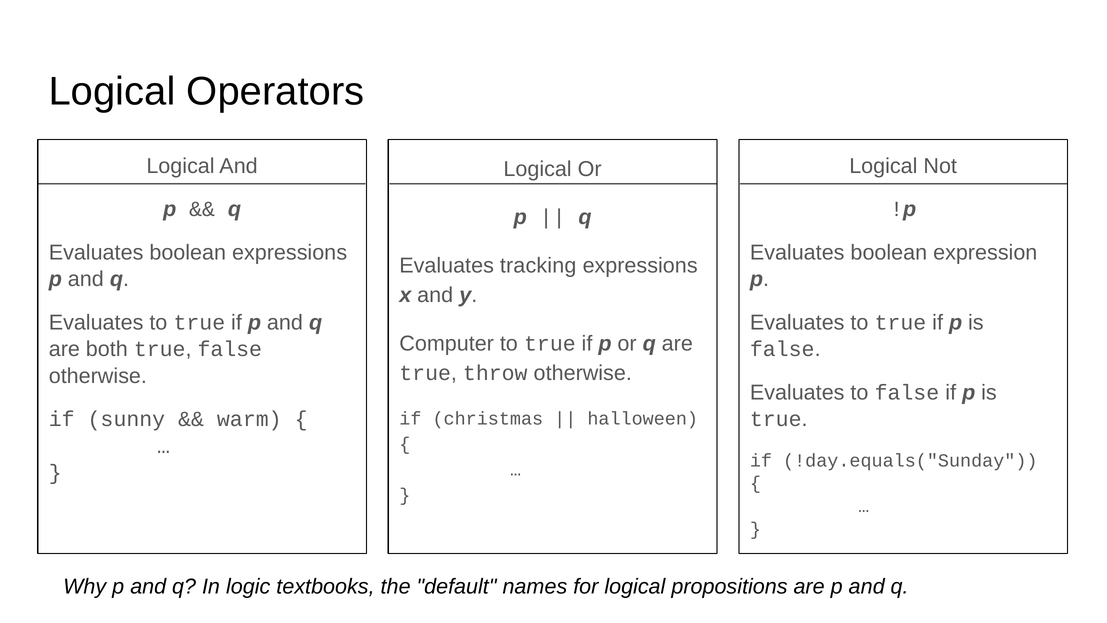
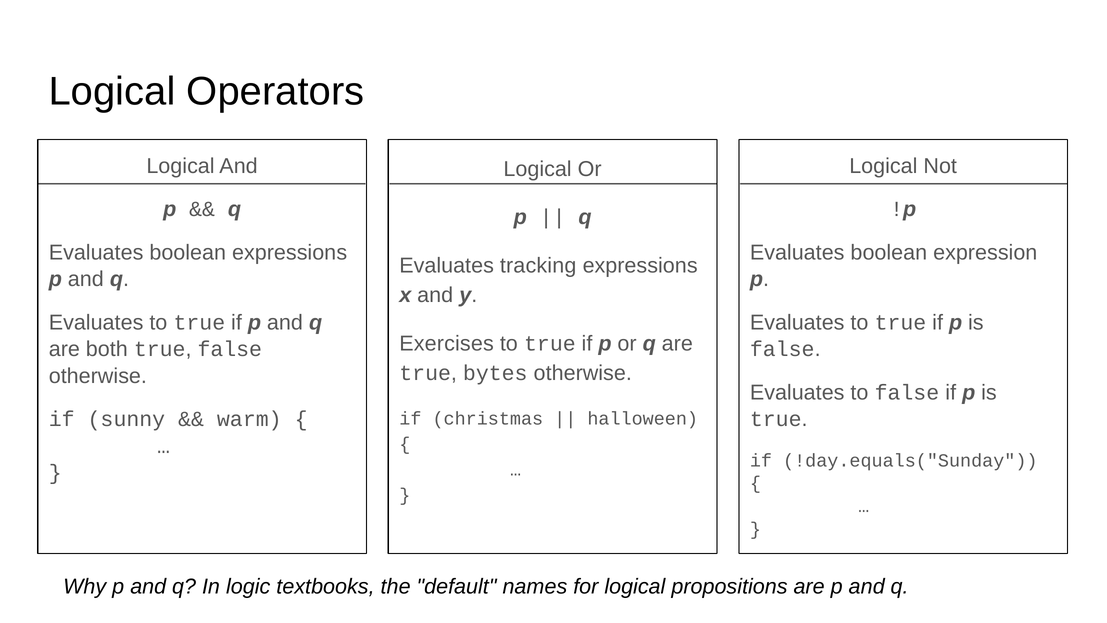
Computer: Computer -> Exercises (447, 343)
throw: throw -> bytes (495, 373)
